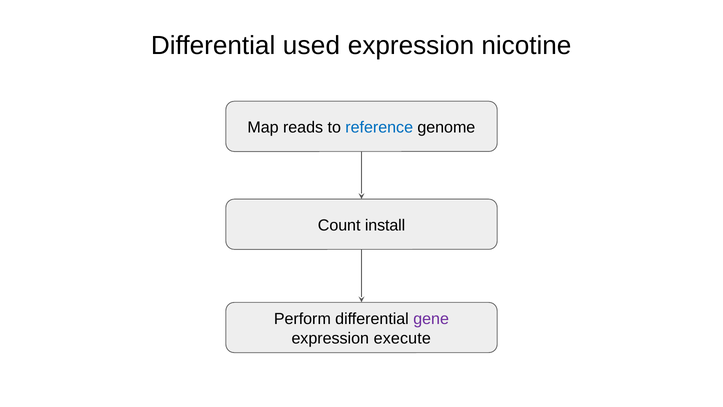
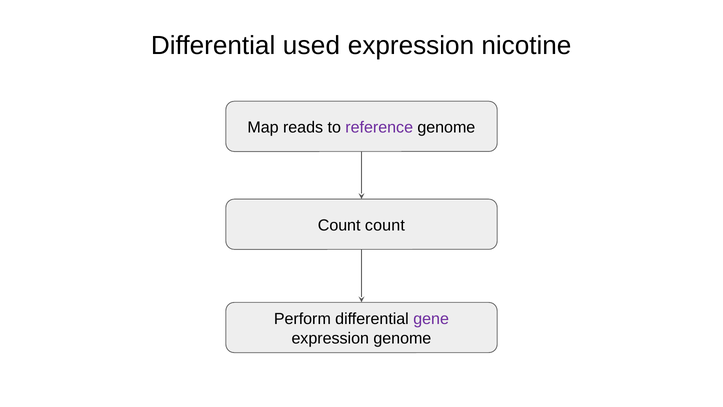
reference colour: blue -> purple (379, 127)
Count install: install -> count (385, 225)
expression execute: execute -> genome (402, 338)
